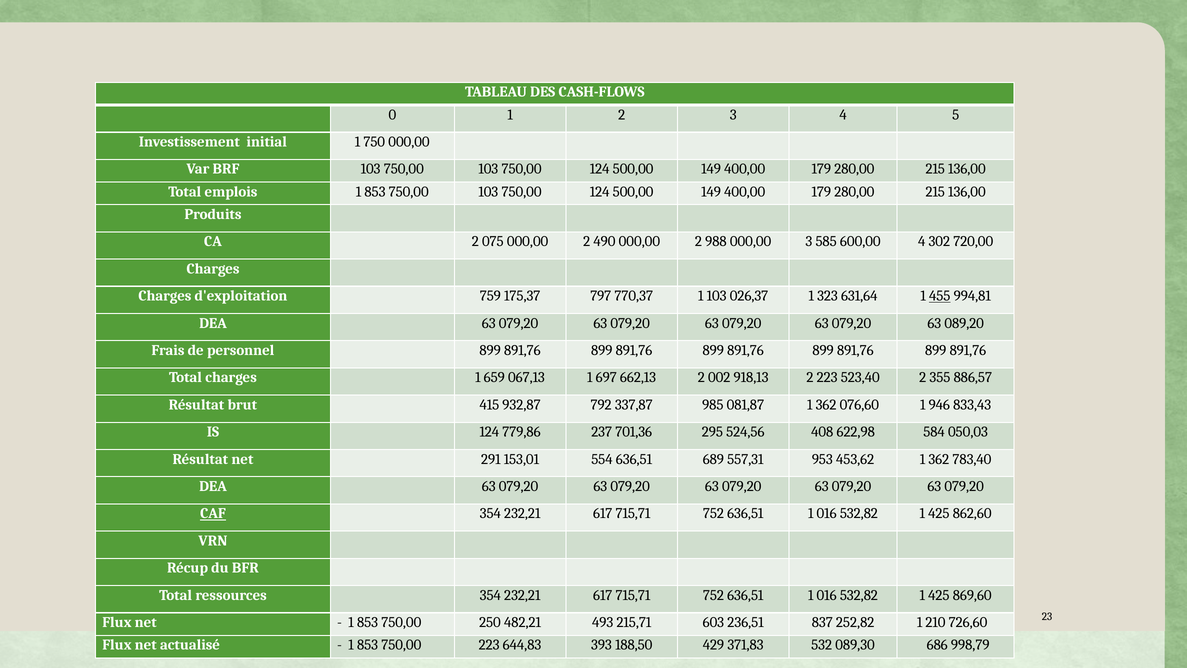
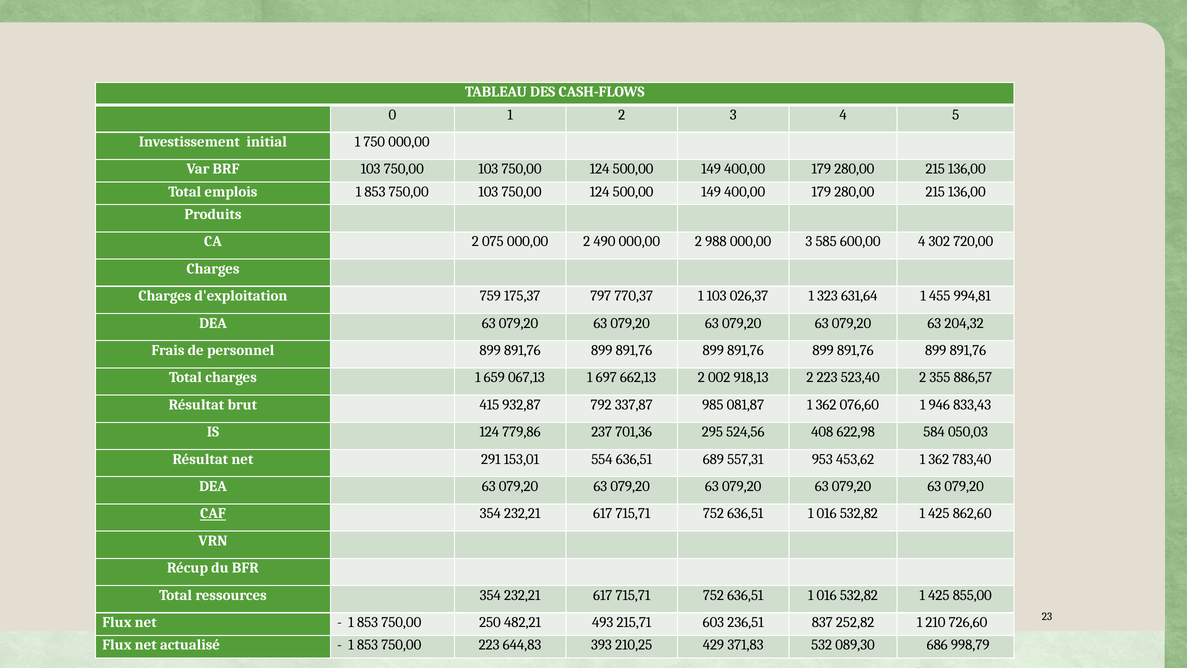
455 underline: present -> none (940, 296)
089,20: 089,20 -> 204,32 (964, 323)
869,60: 869,60 -> 855,00 (972, 595)
188,50: 188,50 -> 210,25 (634, 645)
